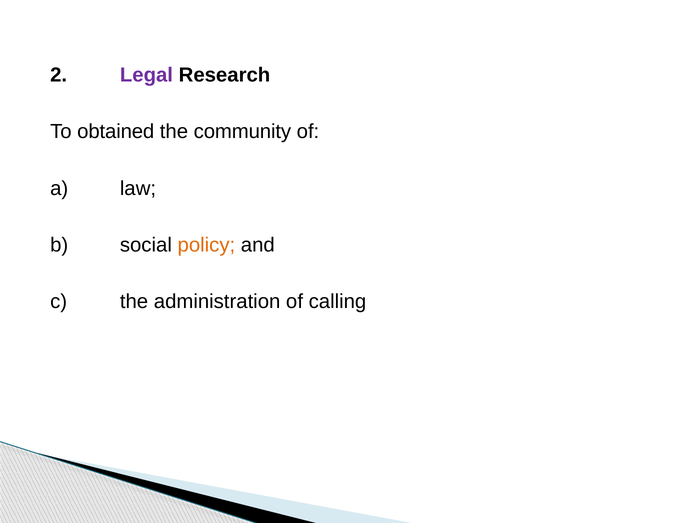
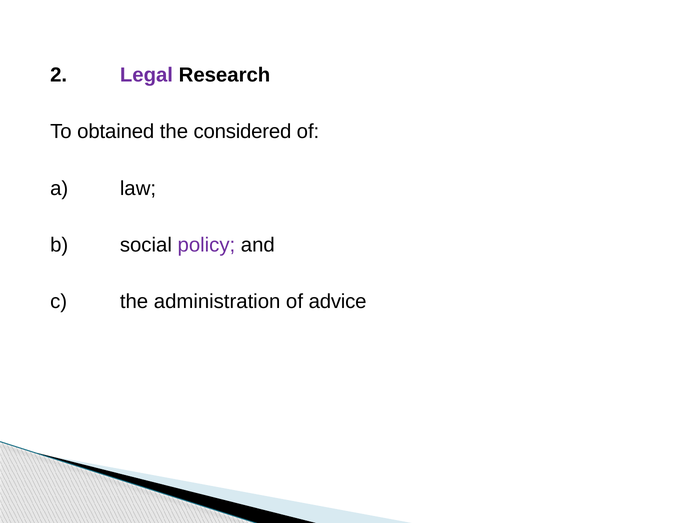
community: community -> considered (242, 132)
policy colour: orange -> purple (206, 245)
calling: calling -> advice (338, 302)
